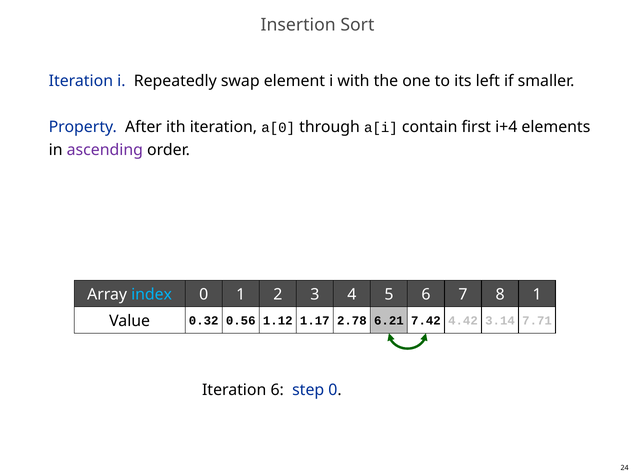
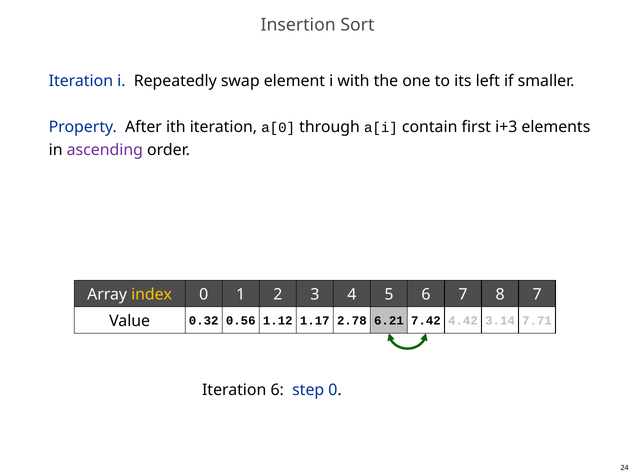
i+4: i+4 -> i+3 (506, 127)
index colour: light blue -> yellow (152, 295)
8 1: 1 -> 7 (537, 295)
